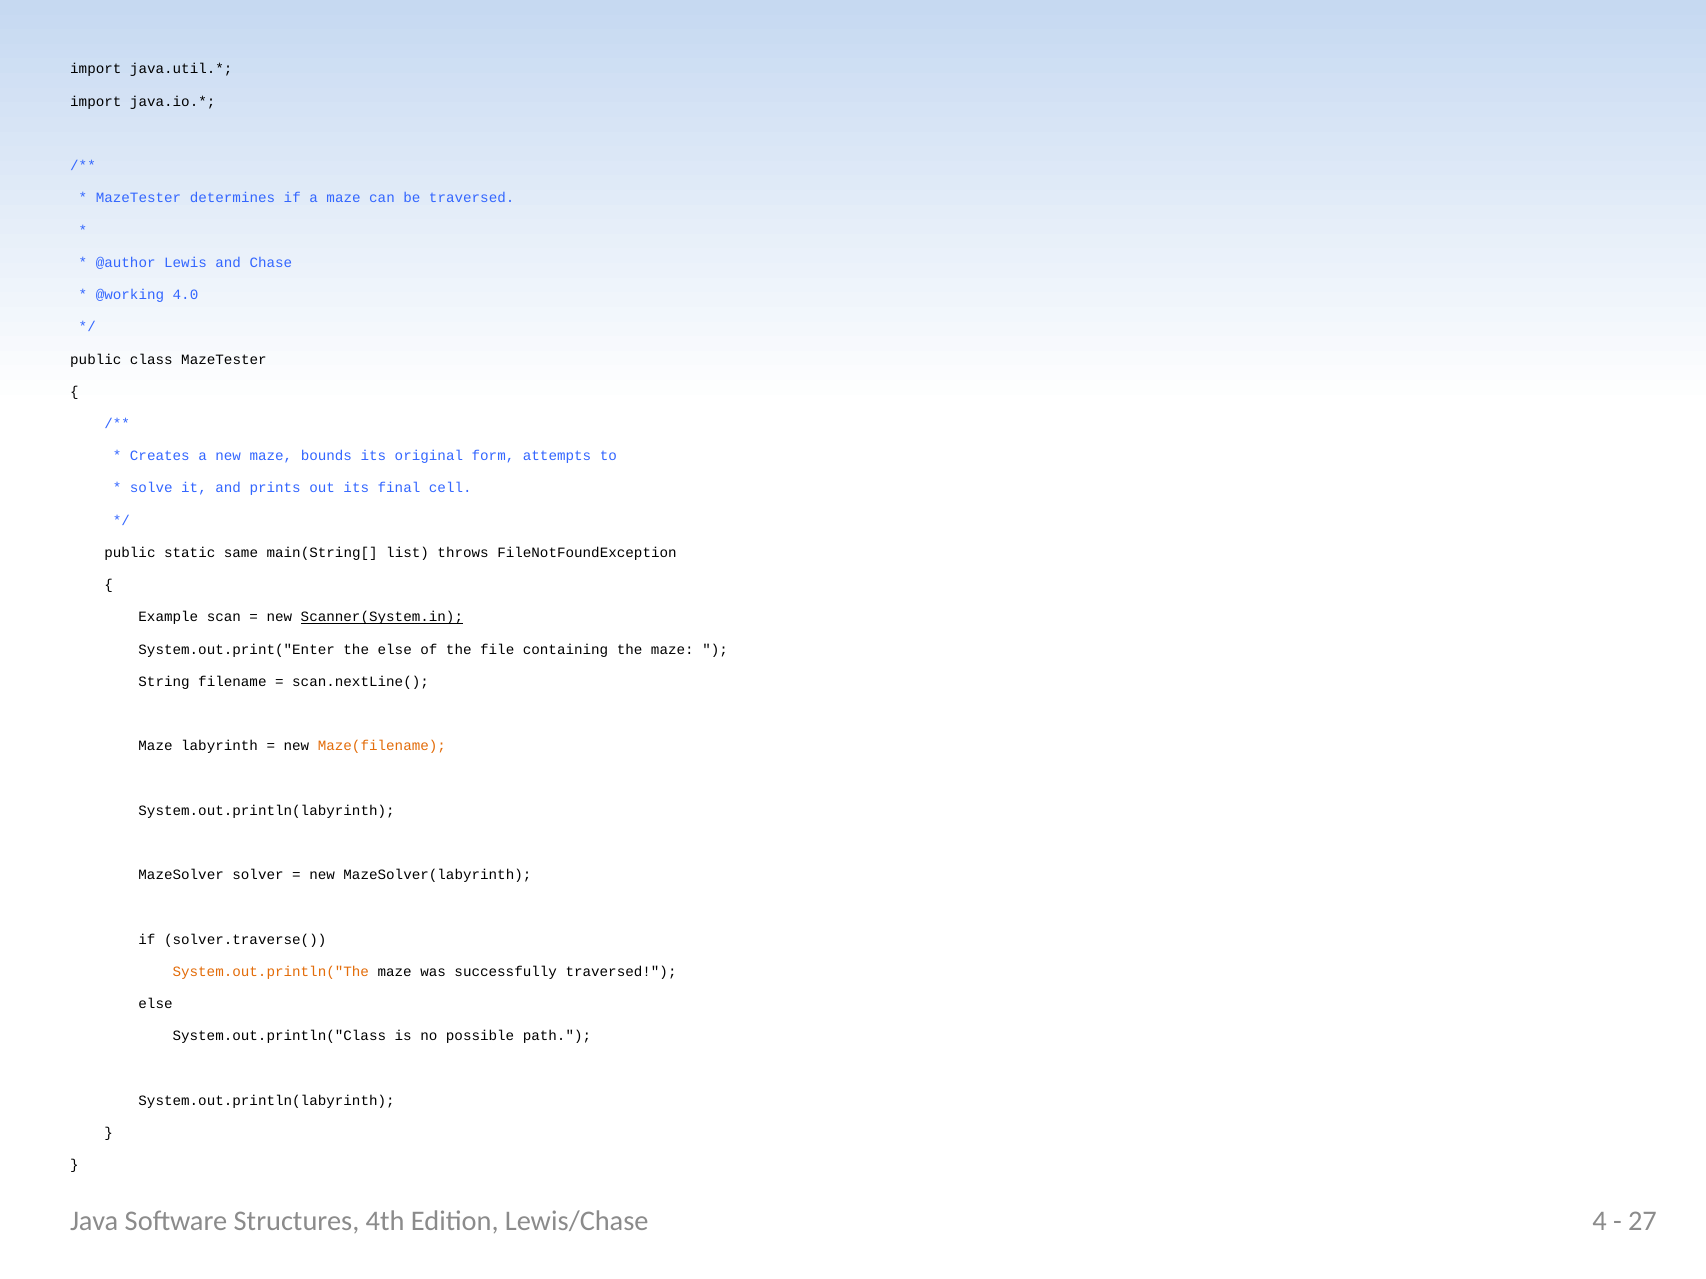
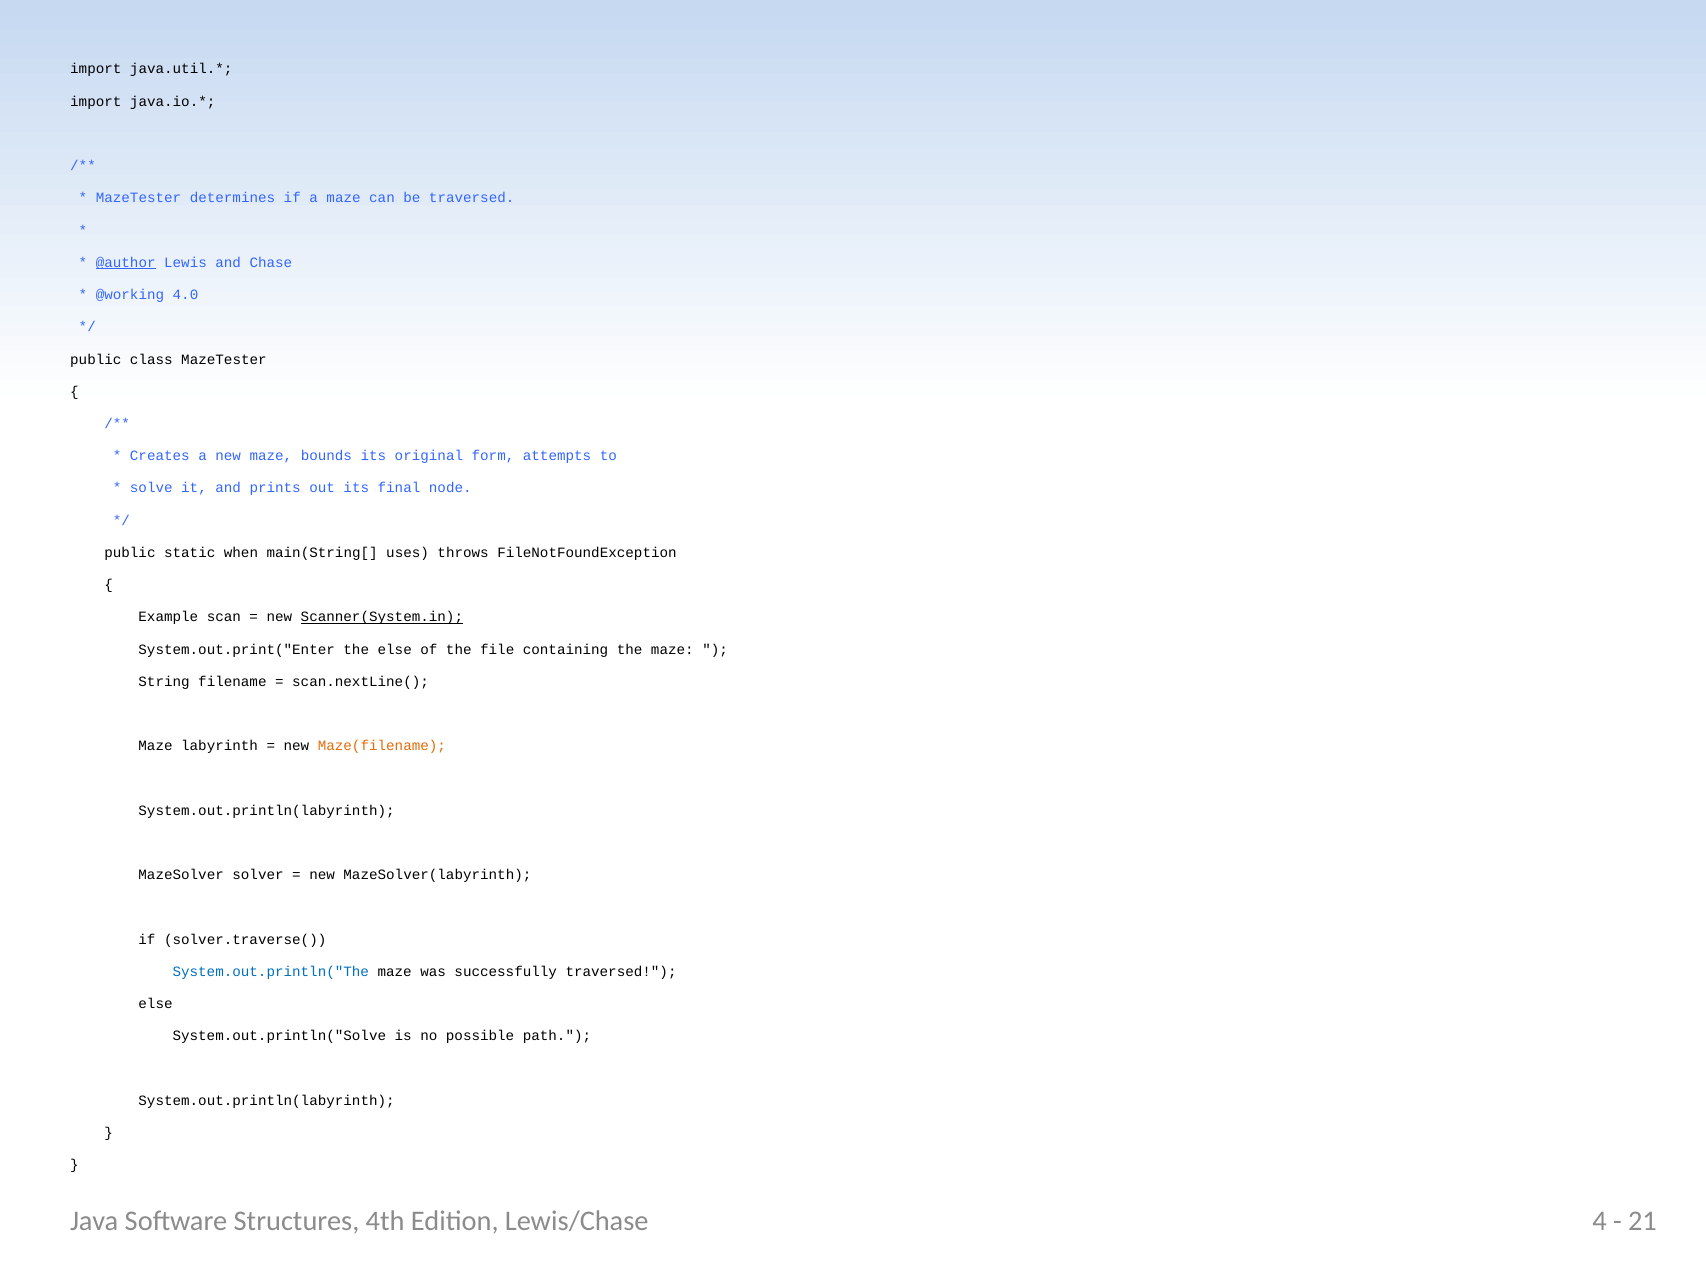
@author underline: none -> present (126, 263)
cell: cell -> node (450, 488)
same: same -> when (241, 553)
list: list -> uses (408, 553)
System.out.println("The colour: orange -> blue (271, 972)
System.out.println("Class: System.out.println("Class -> System.out.println("Solve (279, 1036)
27: 27 -> 21 (1642, 1222)
